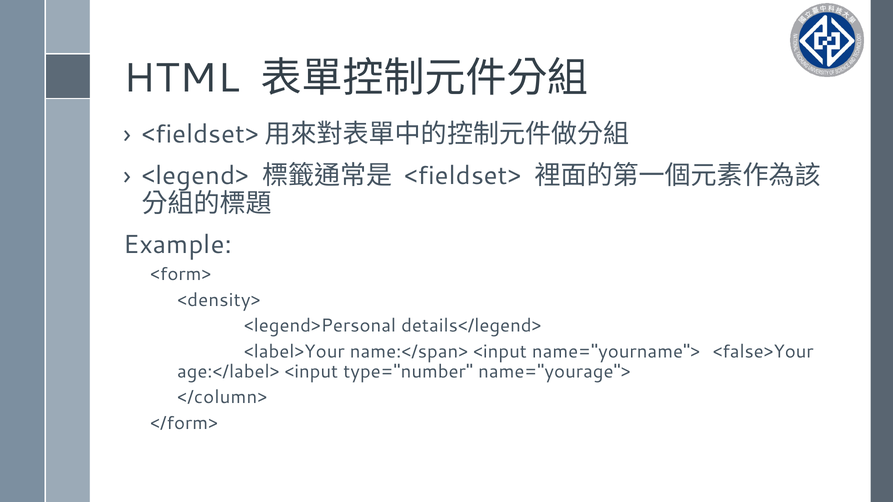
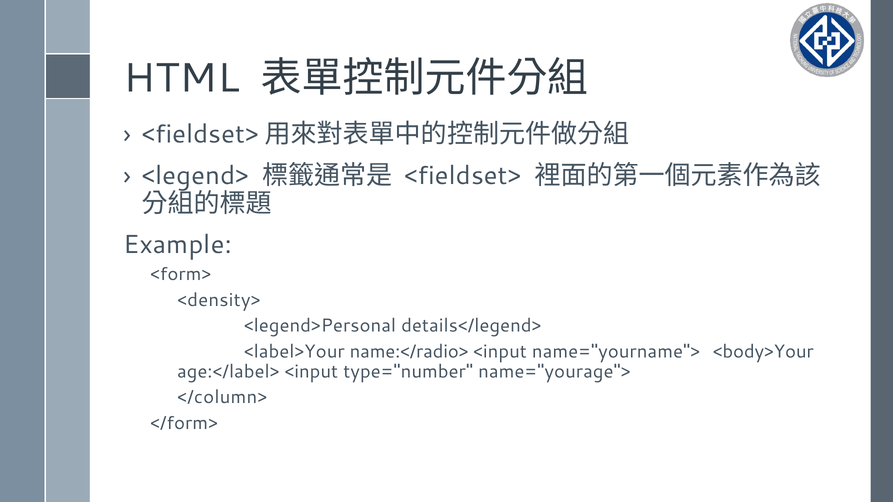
name:</span>: name:</span> -> name:</radio> (409, 352)
<false>Your: <false>Your -> <body>Your (763, 352)
